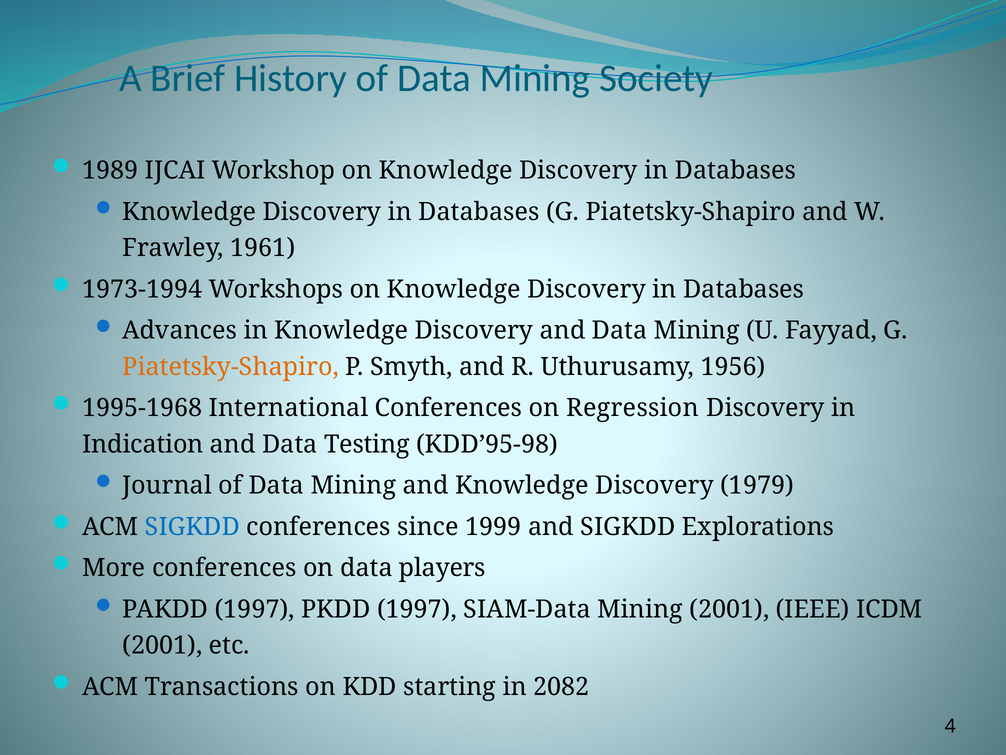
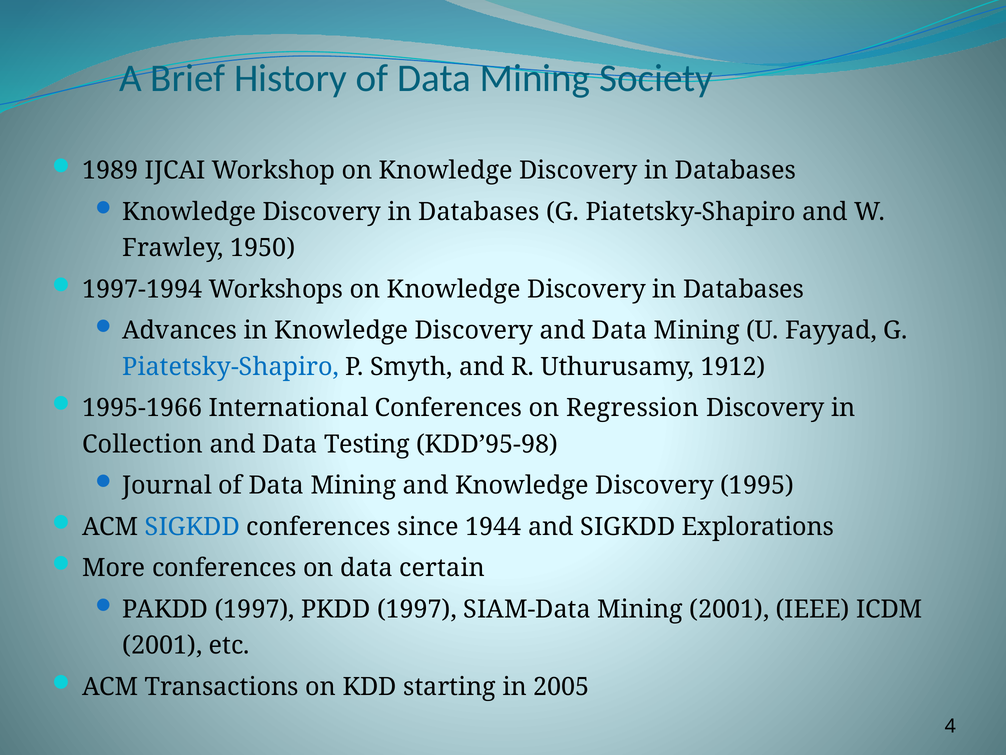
1961: 1961 -> 1950 (263, 248)
1973-1994: 1973-1994 -> 1997-1994 (142, 289)
Piatetsky-Shapiro colour: orange -> blue (231, 367)
1956: 1956 -> 1912 (733, 367)
1995-1968: 1995-1968 -> 1995-1966 (142, 408)
Indication: Indication -> Collection (143, 444)
1979: 1979 -> 1995 (757, 485)
1999: 1999 -> 1944 (493, 526)
players: players -> certain (442, 568)
2082: 2082 -> 2005 (561, 686)
